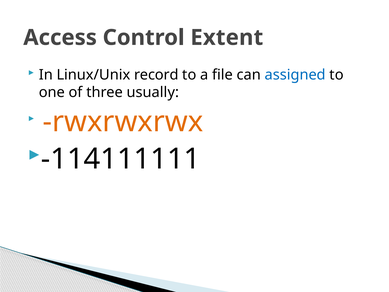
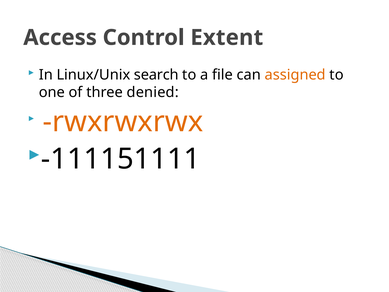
record: record -> search (156, 75)
assigned colour: blue -> orange (295, 75)
usually: usually -> denied (153, 92)
-114111111: -114111111 -> -111151111 (121, 159)
